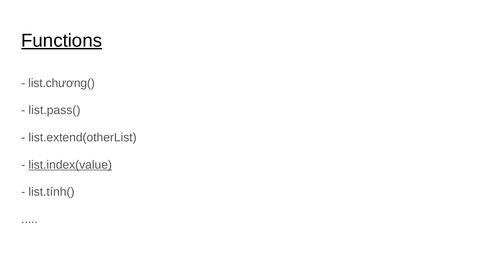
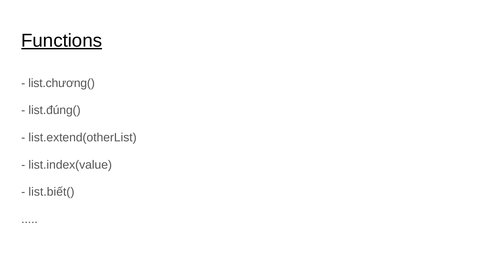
list.pass(: list.pass( -> list.đúng( (55, 111)
list.index(value underline: present -> none (70, 165)
list.tính(: list.tính( -> list.biết( (51, 192)
